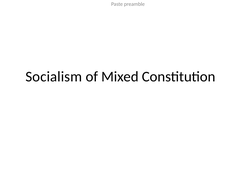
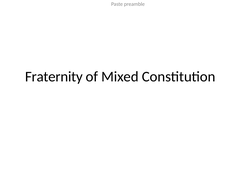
Socialism: Socialism -> Fraternity (54, 77)
